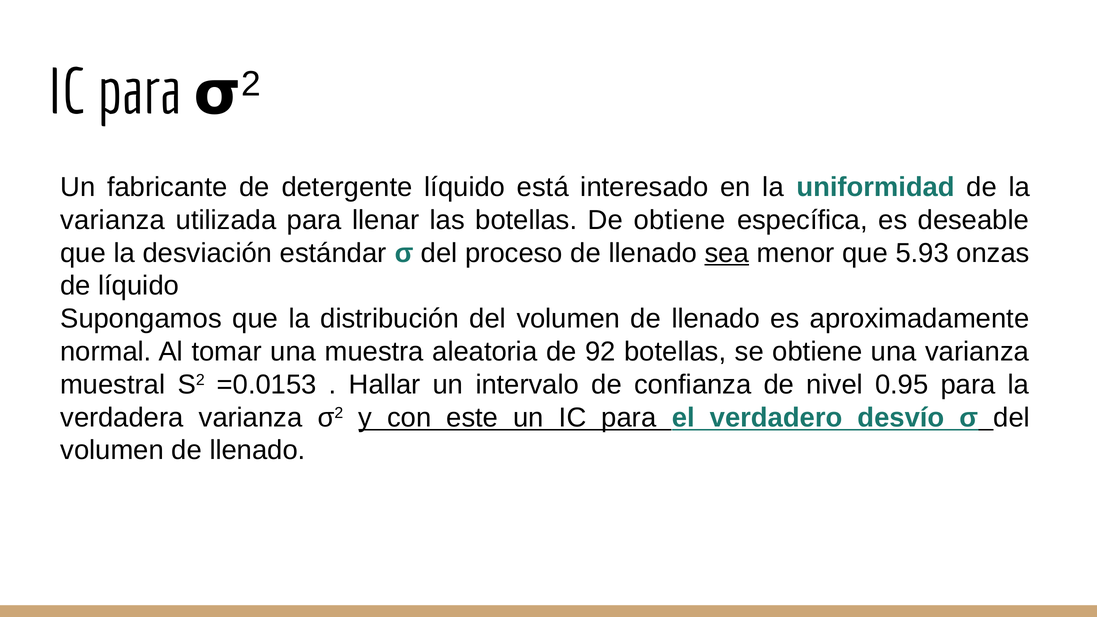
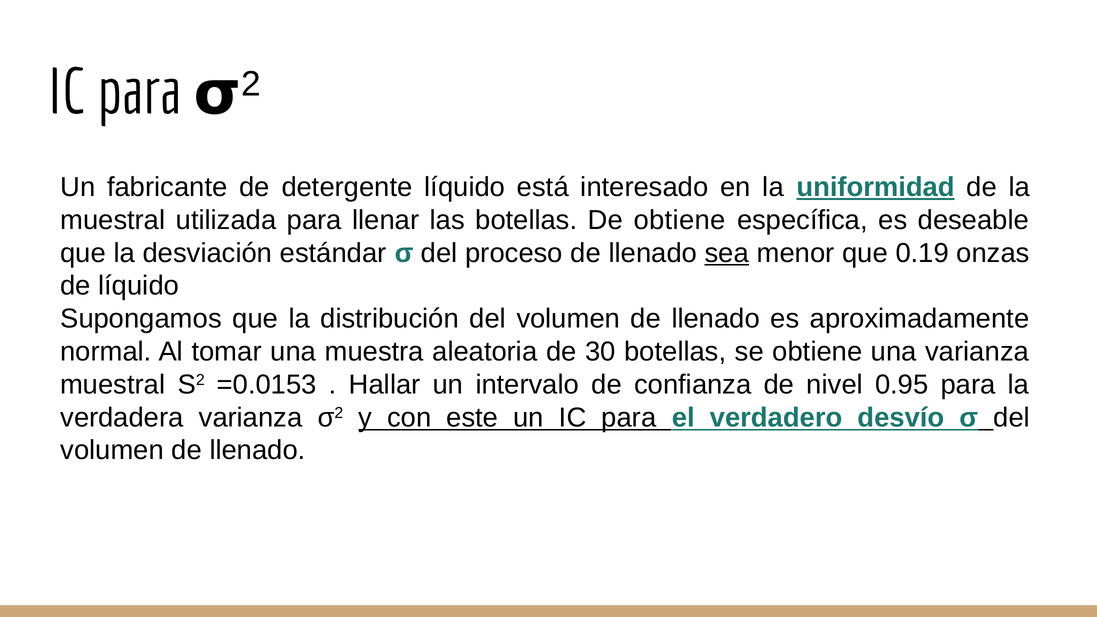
uniformidad underline: none -> present (876, 187)
varianza: varianza -> muestral (113, 220)
5.93: 5.93 -> 0.19 (922, 253)
92: 92 -> 30 (600, 352)
